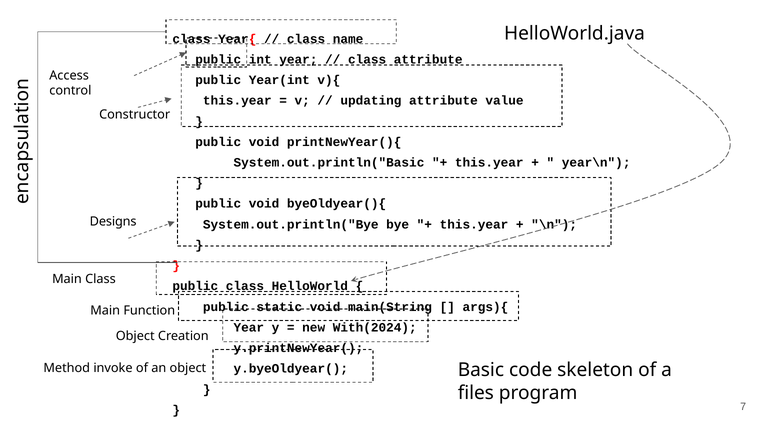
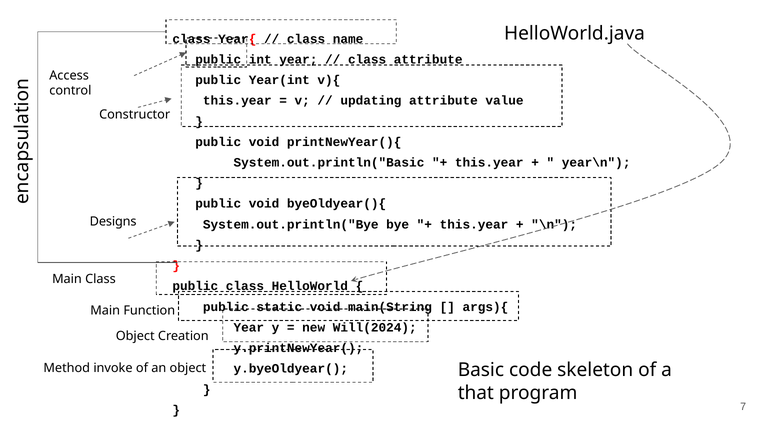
With(2024: With(2024 -> Will(2024 (375, 327)
files: files -> that (476, 393)
